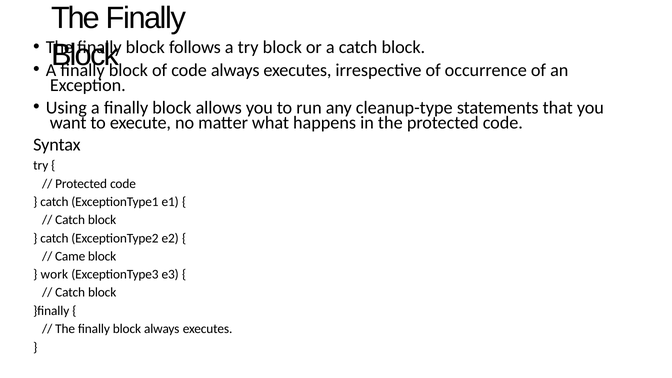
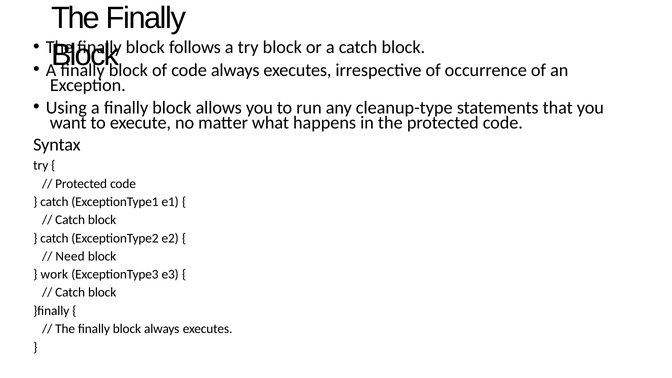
Came: Came -> Need (70, 256)
